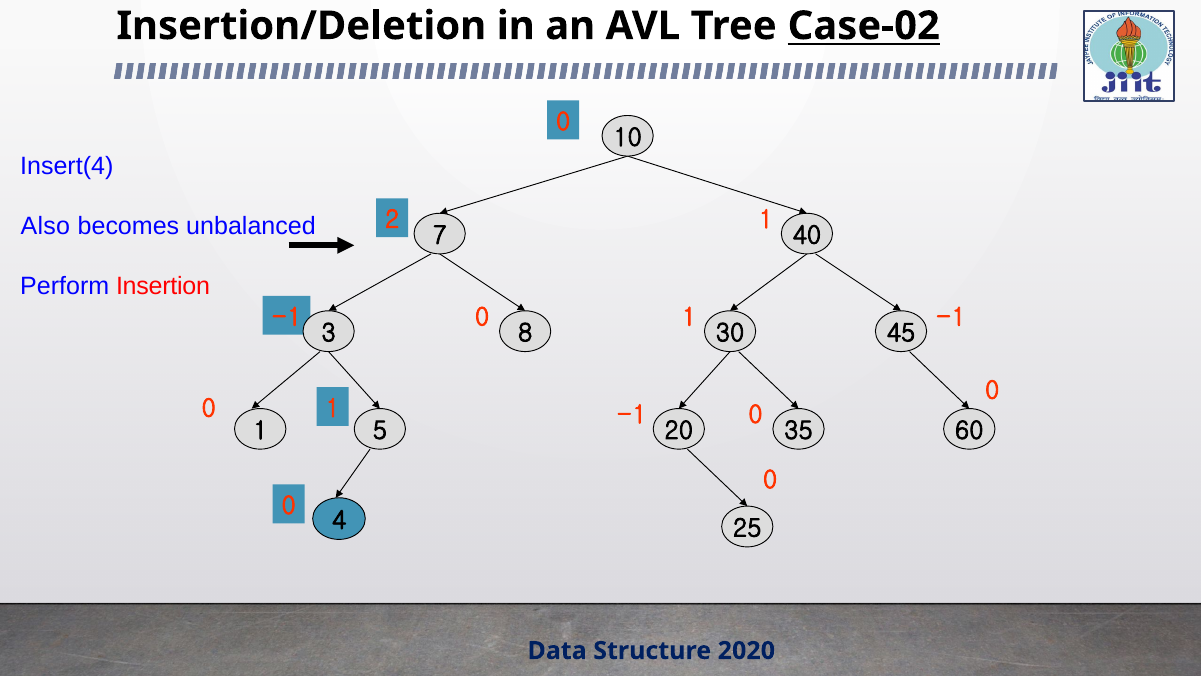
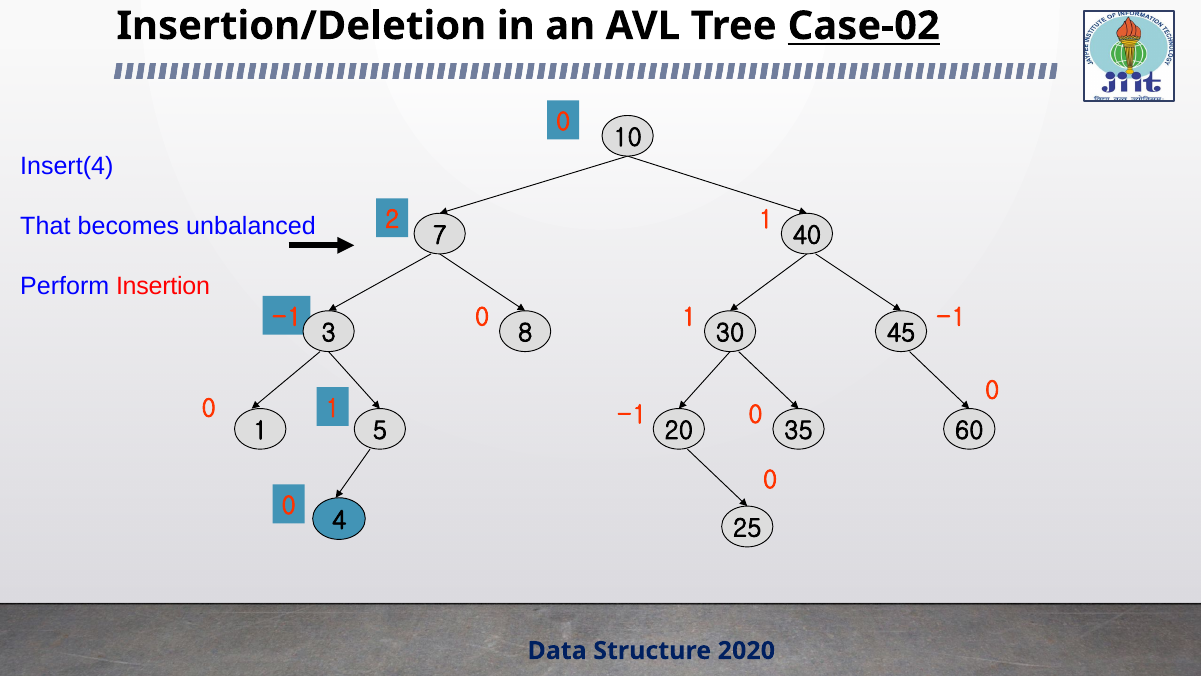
Also: Also -> That (45, 226)
